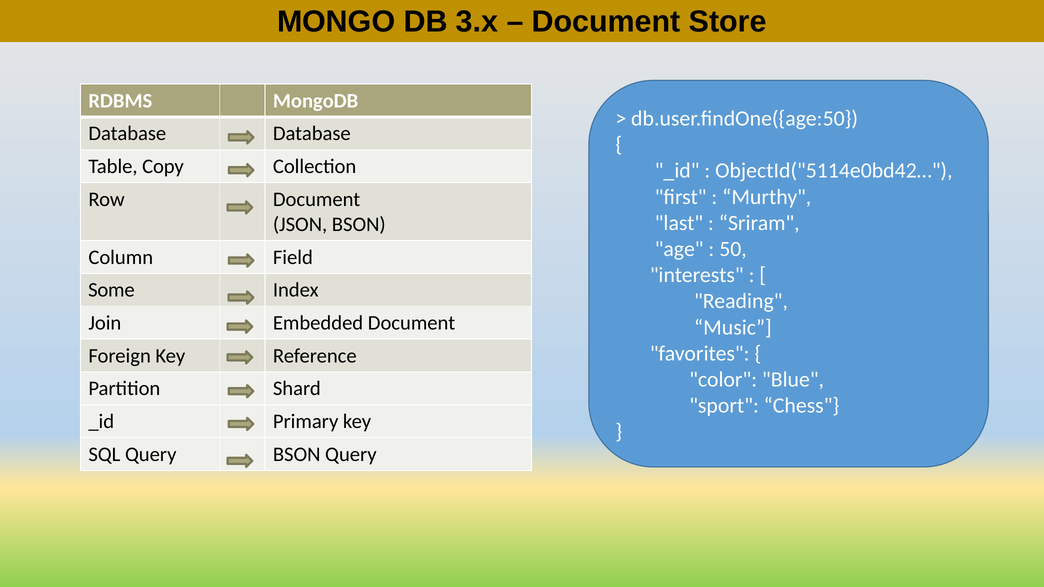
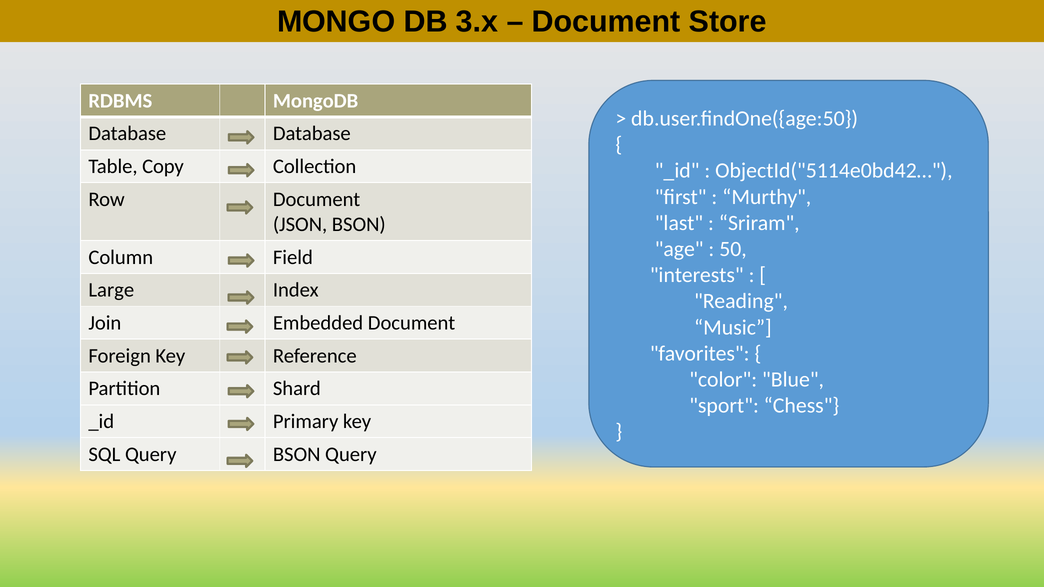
Some: Some -> Large (111, 290)
